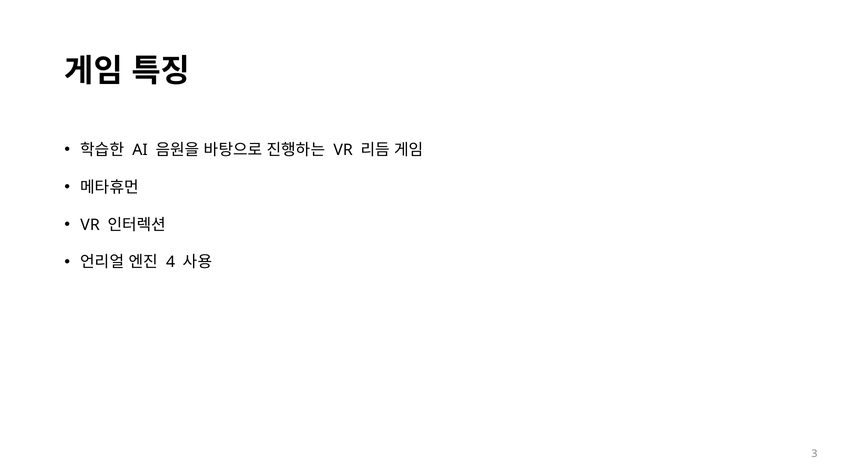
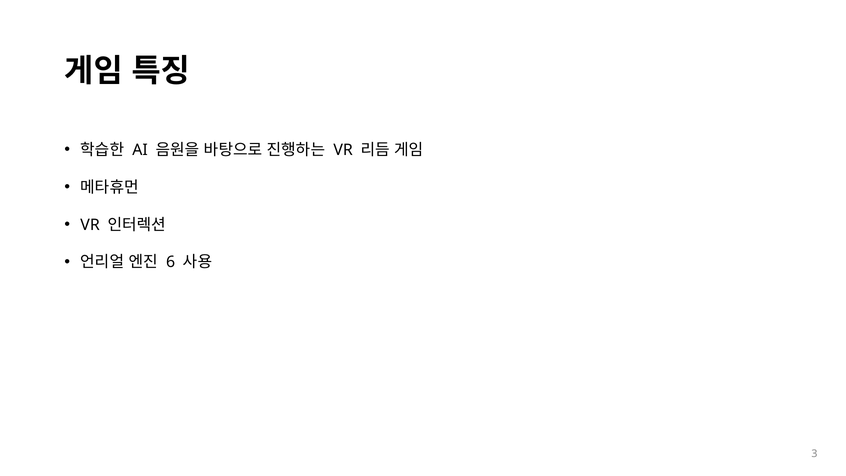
4: 4 -> 6 (171, 262)
